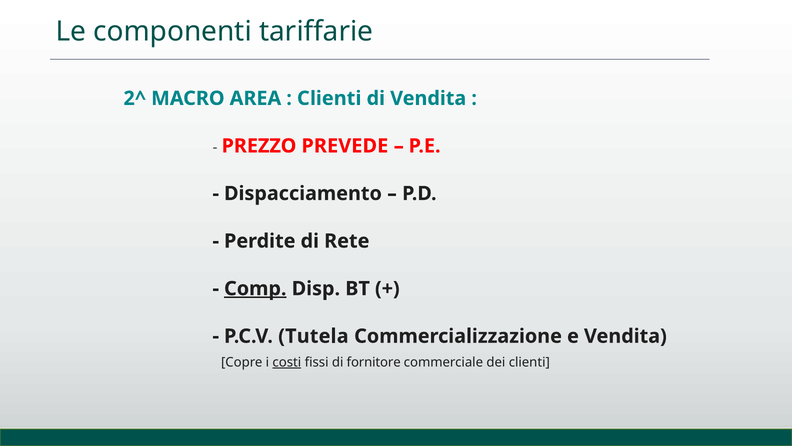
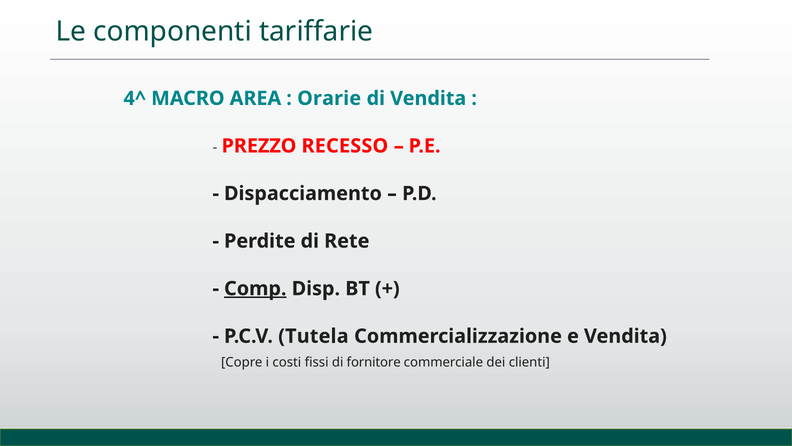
2^: 2^ -> 4^ (135, 98)
Clienti: Clienti -> Orarie (329, 98)
PREVEDE: PREVEDE -> RECESSO (345, 146)
costi underline: present -> none (287, 362)
